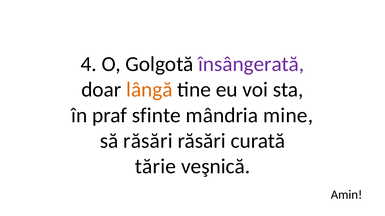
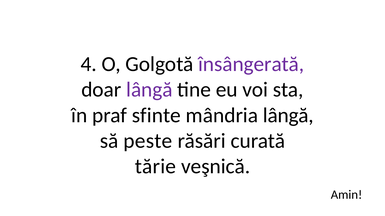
lângă colour: orange -> purple (149, 90)
mândria mine: mine -> lângă (288, 116)
să răsări: răsări -> peste (148, 141)
